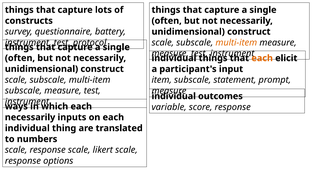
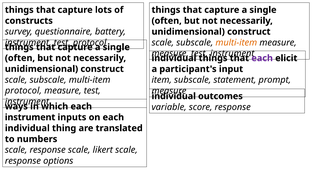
each colour: orange -> purple (262, 58)
subscale: subscale -> protocol (23, 91)
necessarily: necessarily -> instrument (30, 118)
